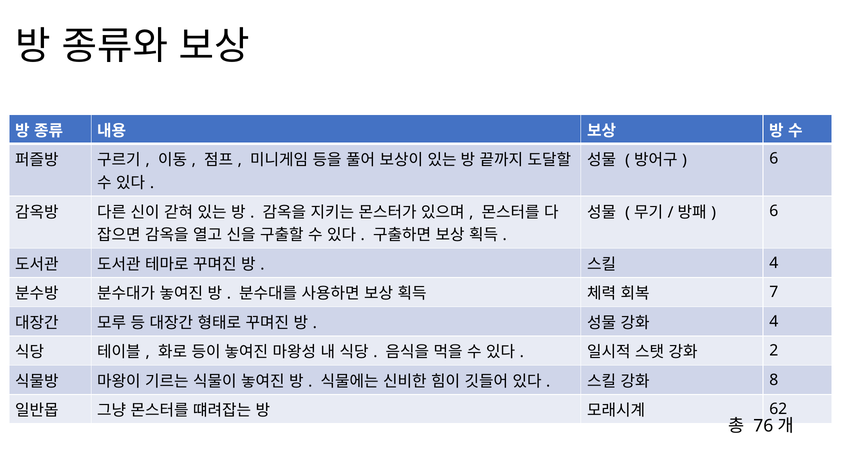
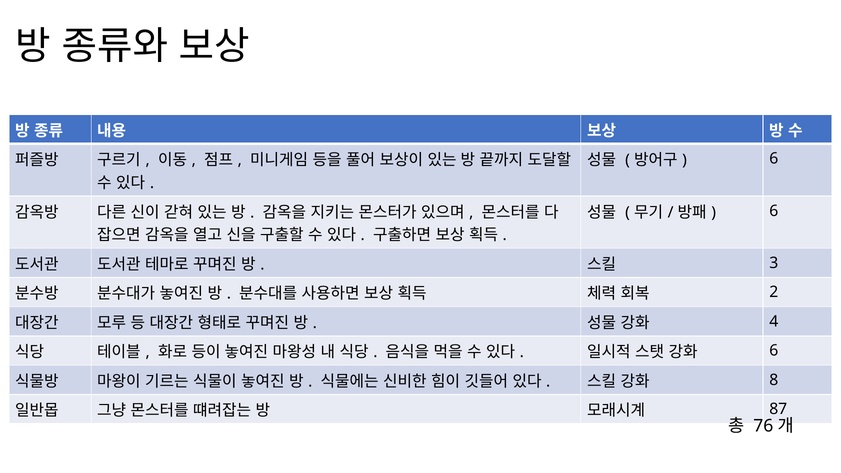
4: 4 -> 3 (774, 263)
7: 7 -> 2 (774, 292)
2: 2 -> 6 (774, 351)
62: 62 -> 87 (778, 409)
